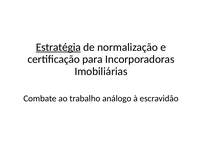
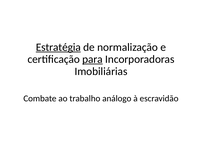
para underline: none -> present (93, 59)
